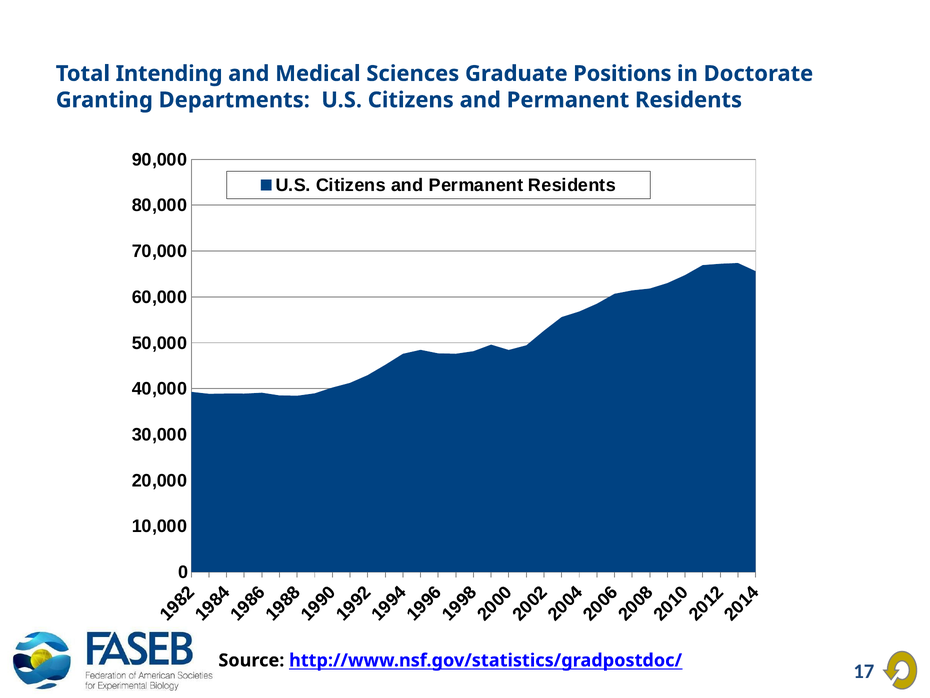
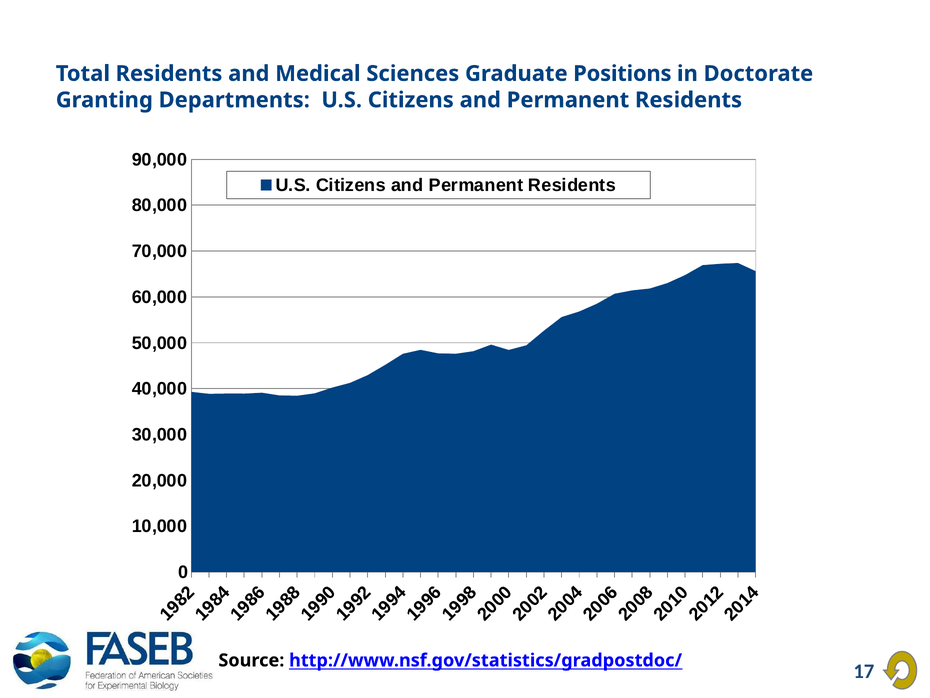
Total Intending: Intending -> Residents (169, 74)
